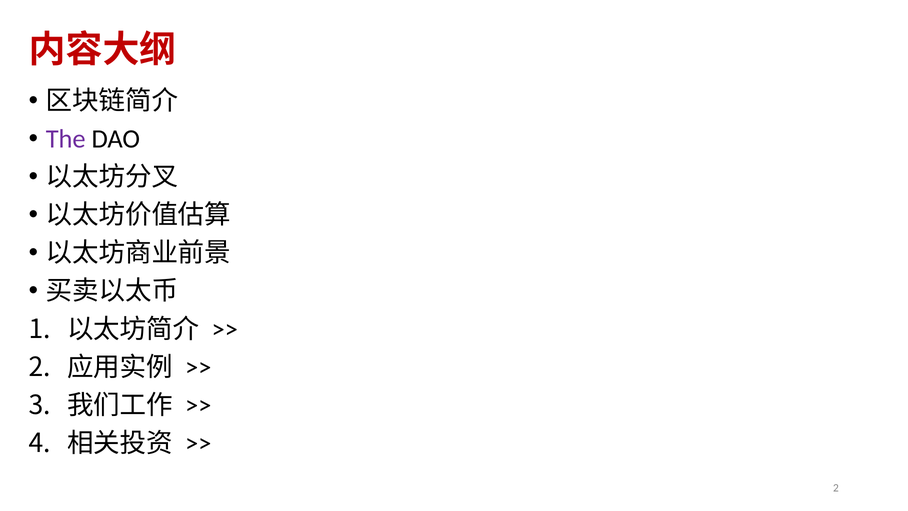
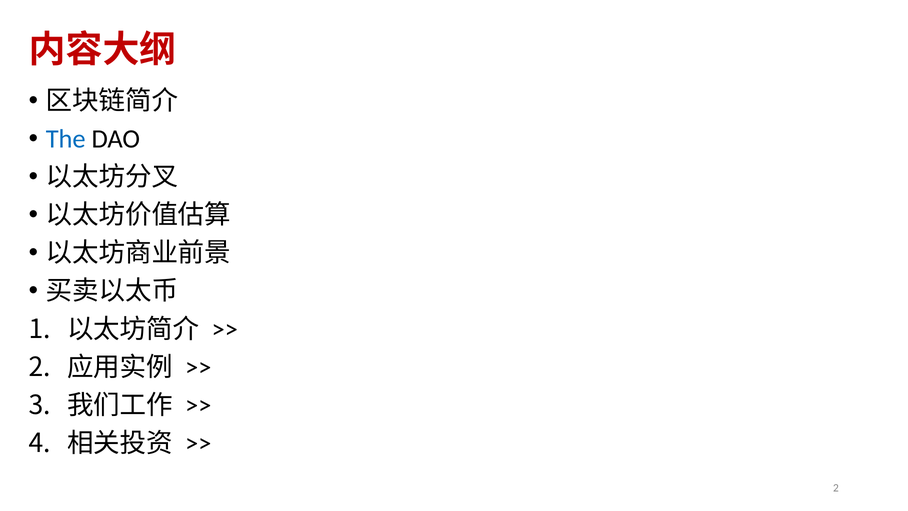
The colour: purple -> blue (66, 139)
